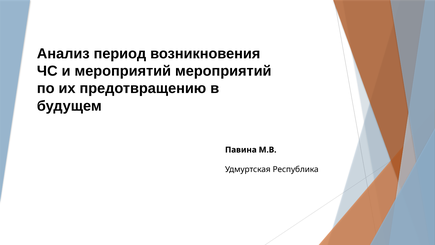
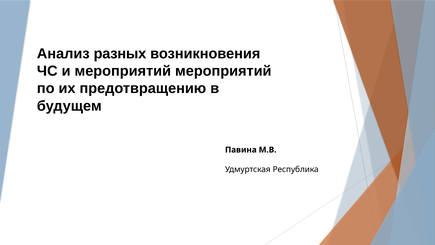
период: период -> разных (120, 54)
